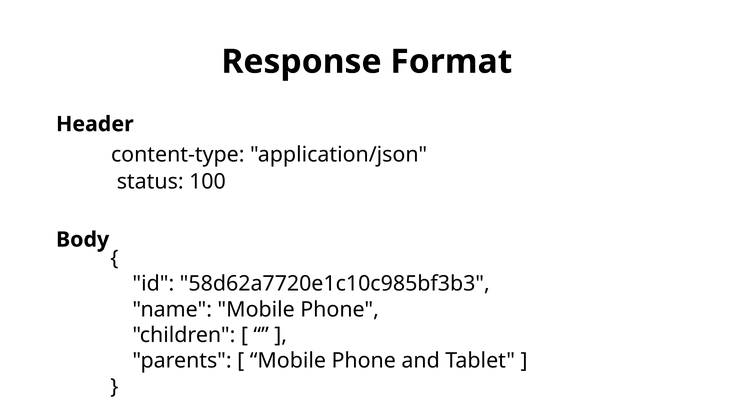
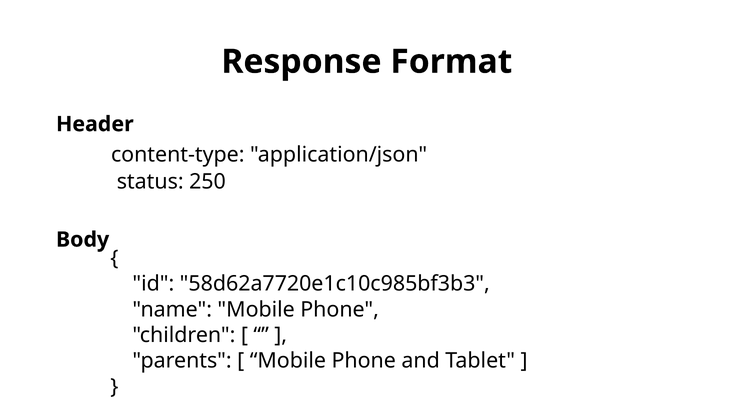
100: 100 -> 250 (207, 182)
